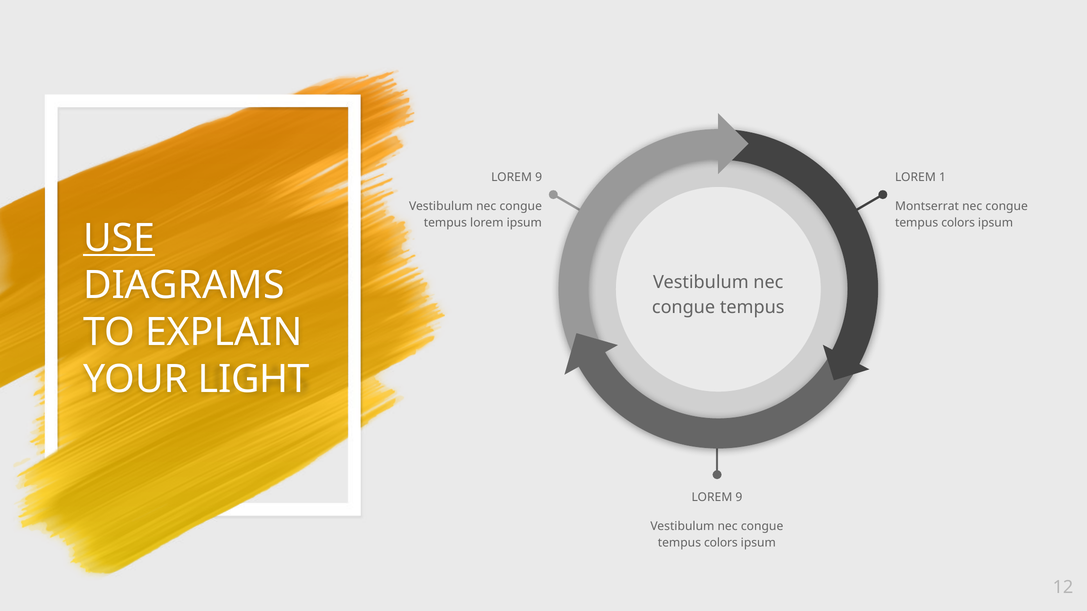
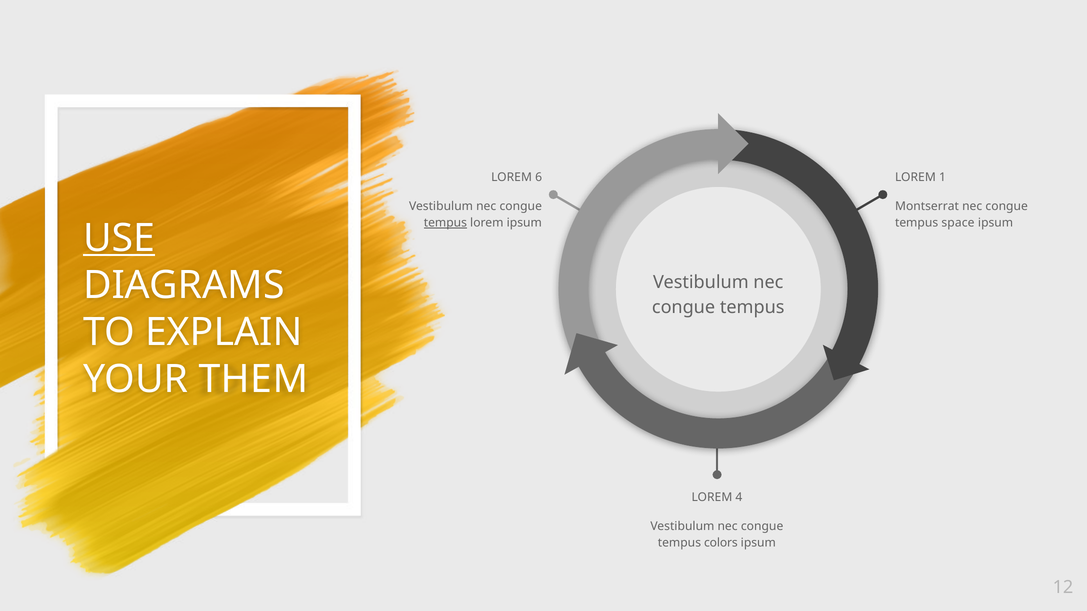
9: 9 -> 6 (539, 177)
tempus underline: none -> present (445, 223)
colors: colors -> space (958, 223)
LIGHT: LIGHT -> THEM (253, 380)
9: 9 -> 4 (739, 498)
